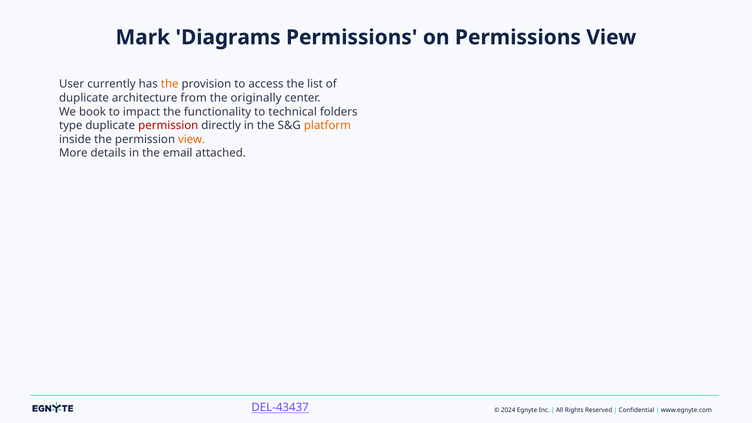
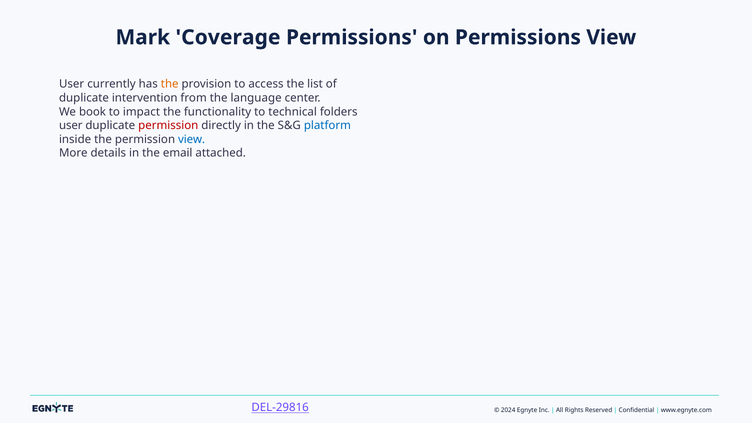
Diagrams: Diagrams -> Coverage (228, 37)
architecture: architecture -> intervention (145, 98)
originally: originally -> language (256, 98)
type: type -> user (71, 126)
platform colour: orange -> blue (327, 126)
view colour: orange -> blue (192, 139)
DEL-43437: DEL-43437 -> DEL-29816 (280, 407)
